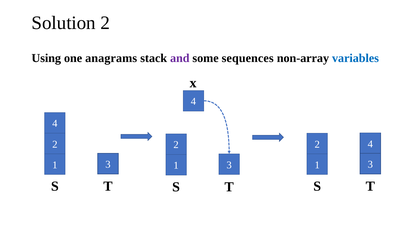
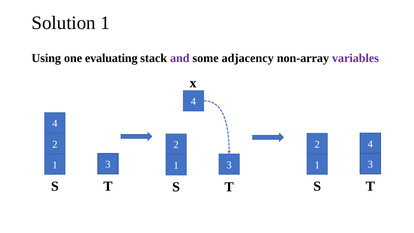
Solution 2: 2 -> 1 (105, 23)
anagrams: anagrams -> evaluating (111, 58)
sequences: sequences -> adjacency (248, 58)
variables colour: blue -> purple (355, 58)
